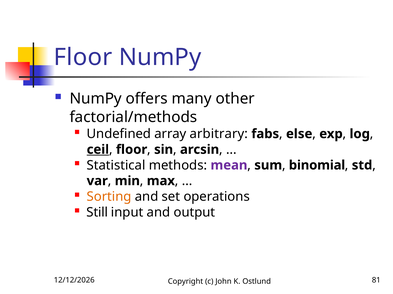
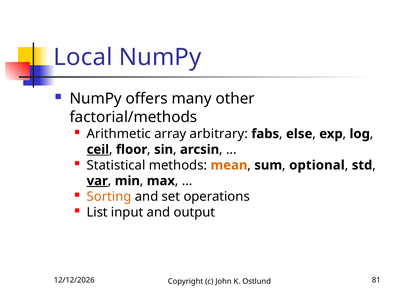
Floor: Floor -> Local (83, 57)
Undefined: Undefined -> Arithmetic (119, 134)
mean colour: purple -> orange (229, 166)
binomial: binomial -> optional (317, 166)
var underline: none -> present (97, 181)
Still: Still -> List (97, 213)
